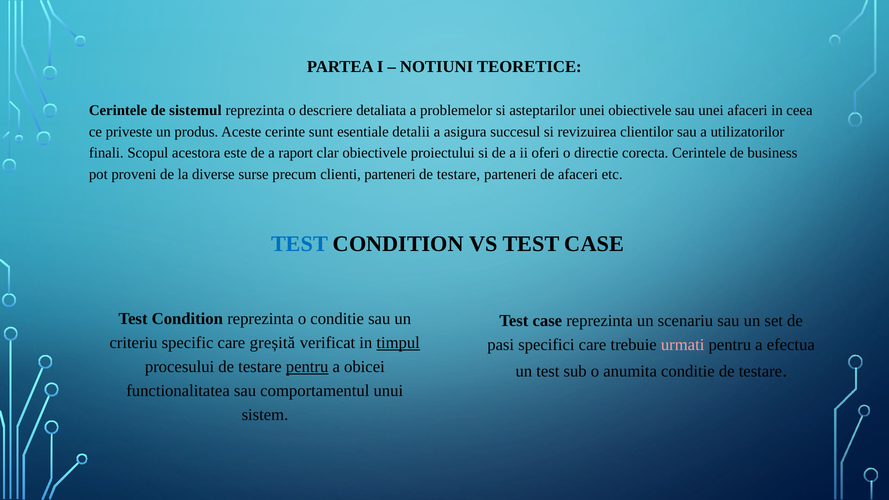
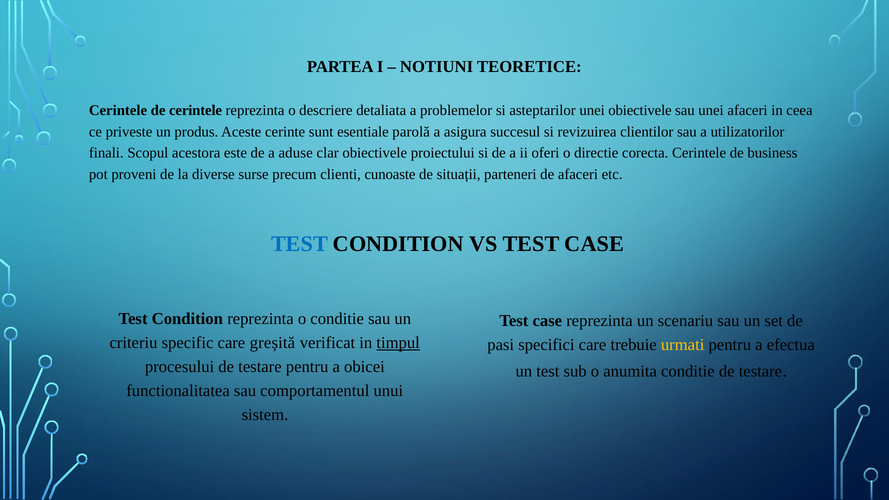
de sistemul: sistemul -> cerintele (196, 110)
detalii: detalii -> parolă (411, 132)
raport: raport -> aduse (296, 153)
clienti parteneri: parteneri -> cunoaste (390, 174)
testare: testare -> situații (459, 174)
urmati colour: pink -> yellow (683, 345)
pentru underline: present -> none (307, 367)
